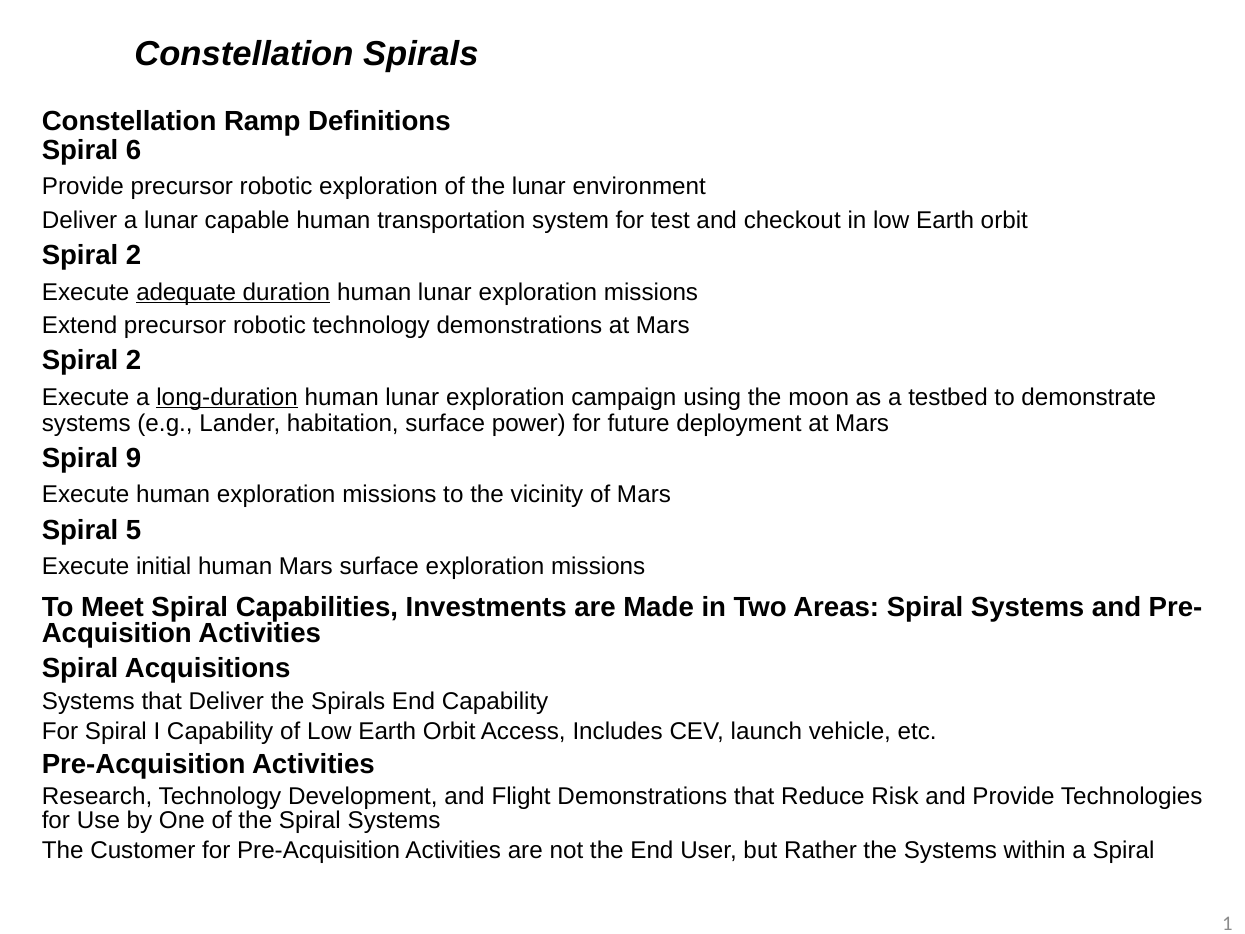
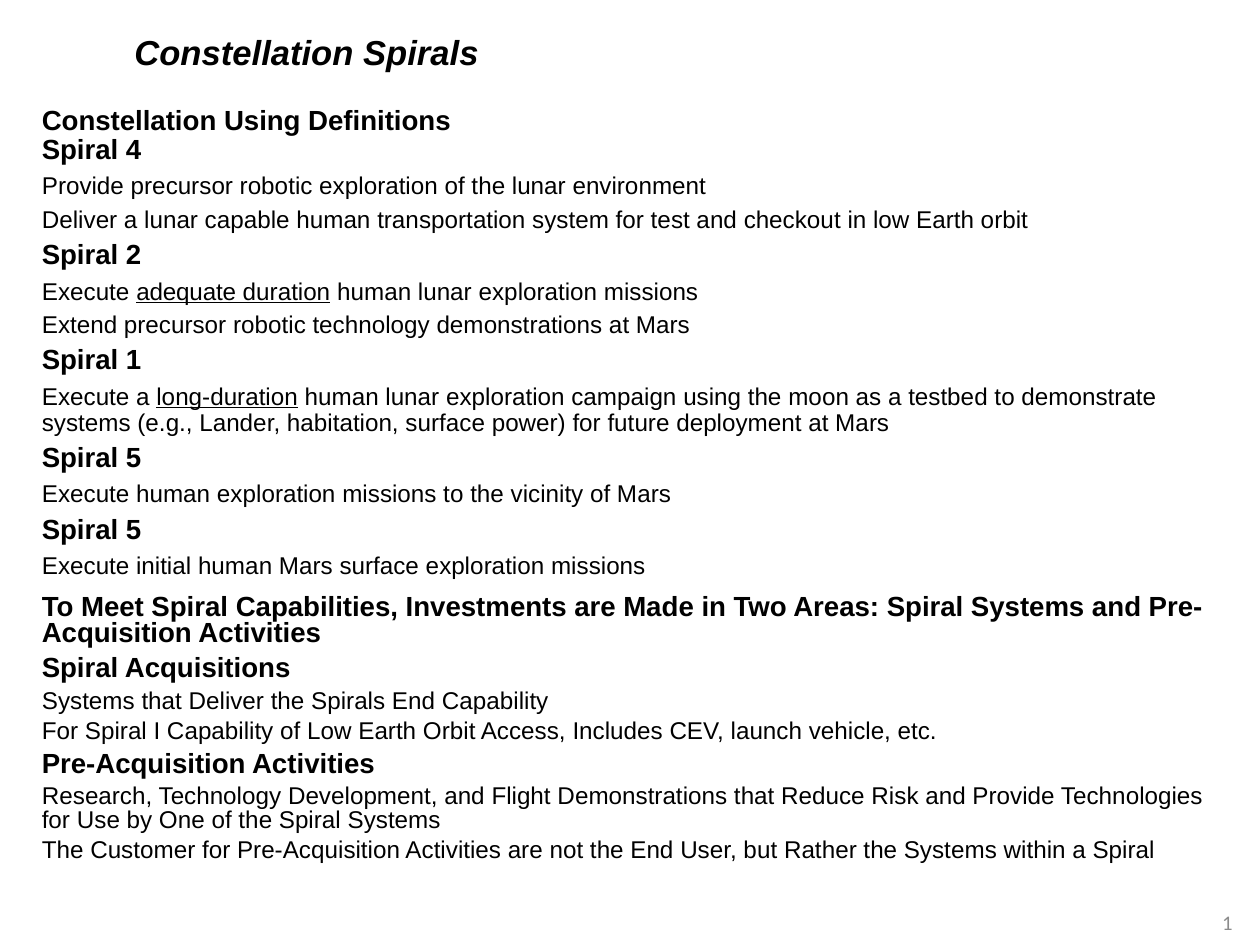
Constellation Ramp: Ramp -> Using (262, 121)
6: 6 -> 4 (134, 151)
2: 2 -> 1 (134, 361)
9: 9 -> 5 (134, 458)
